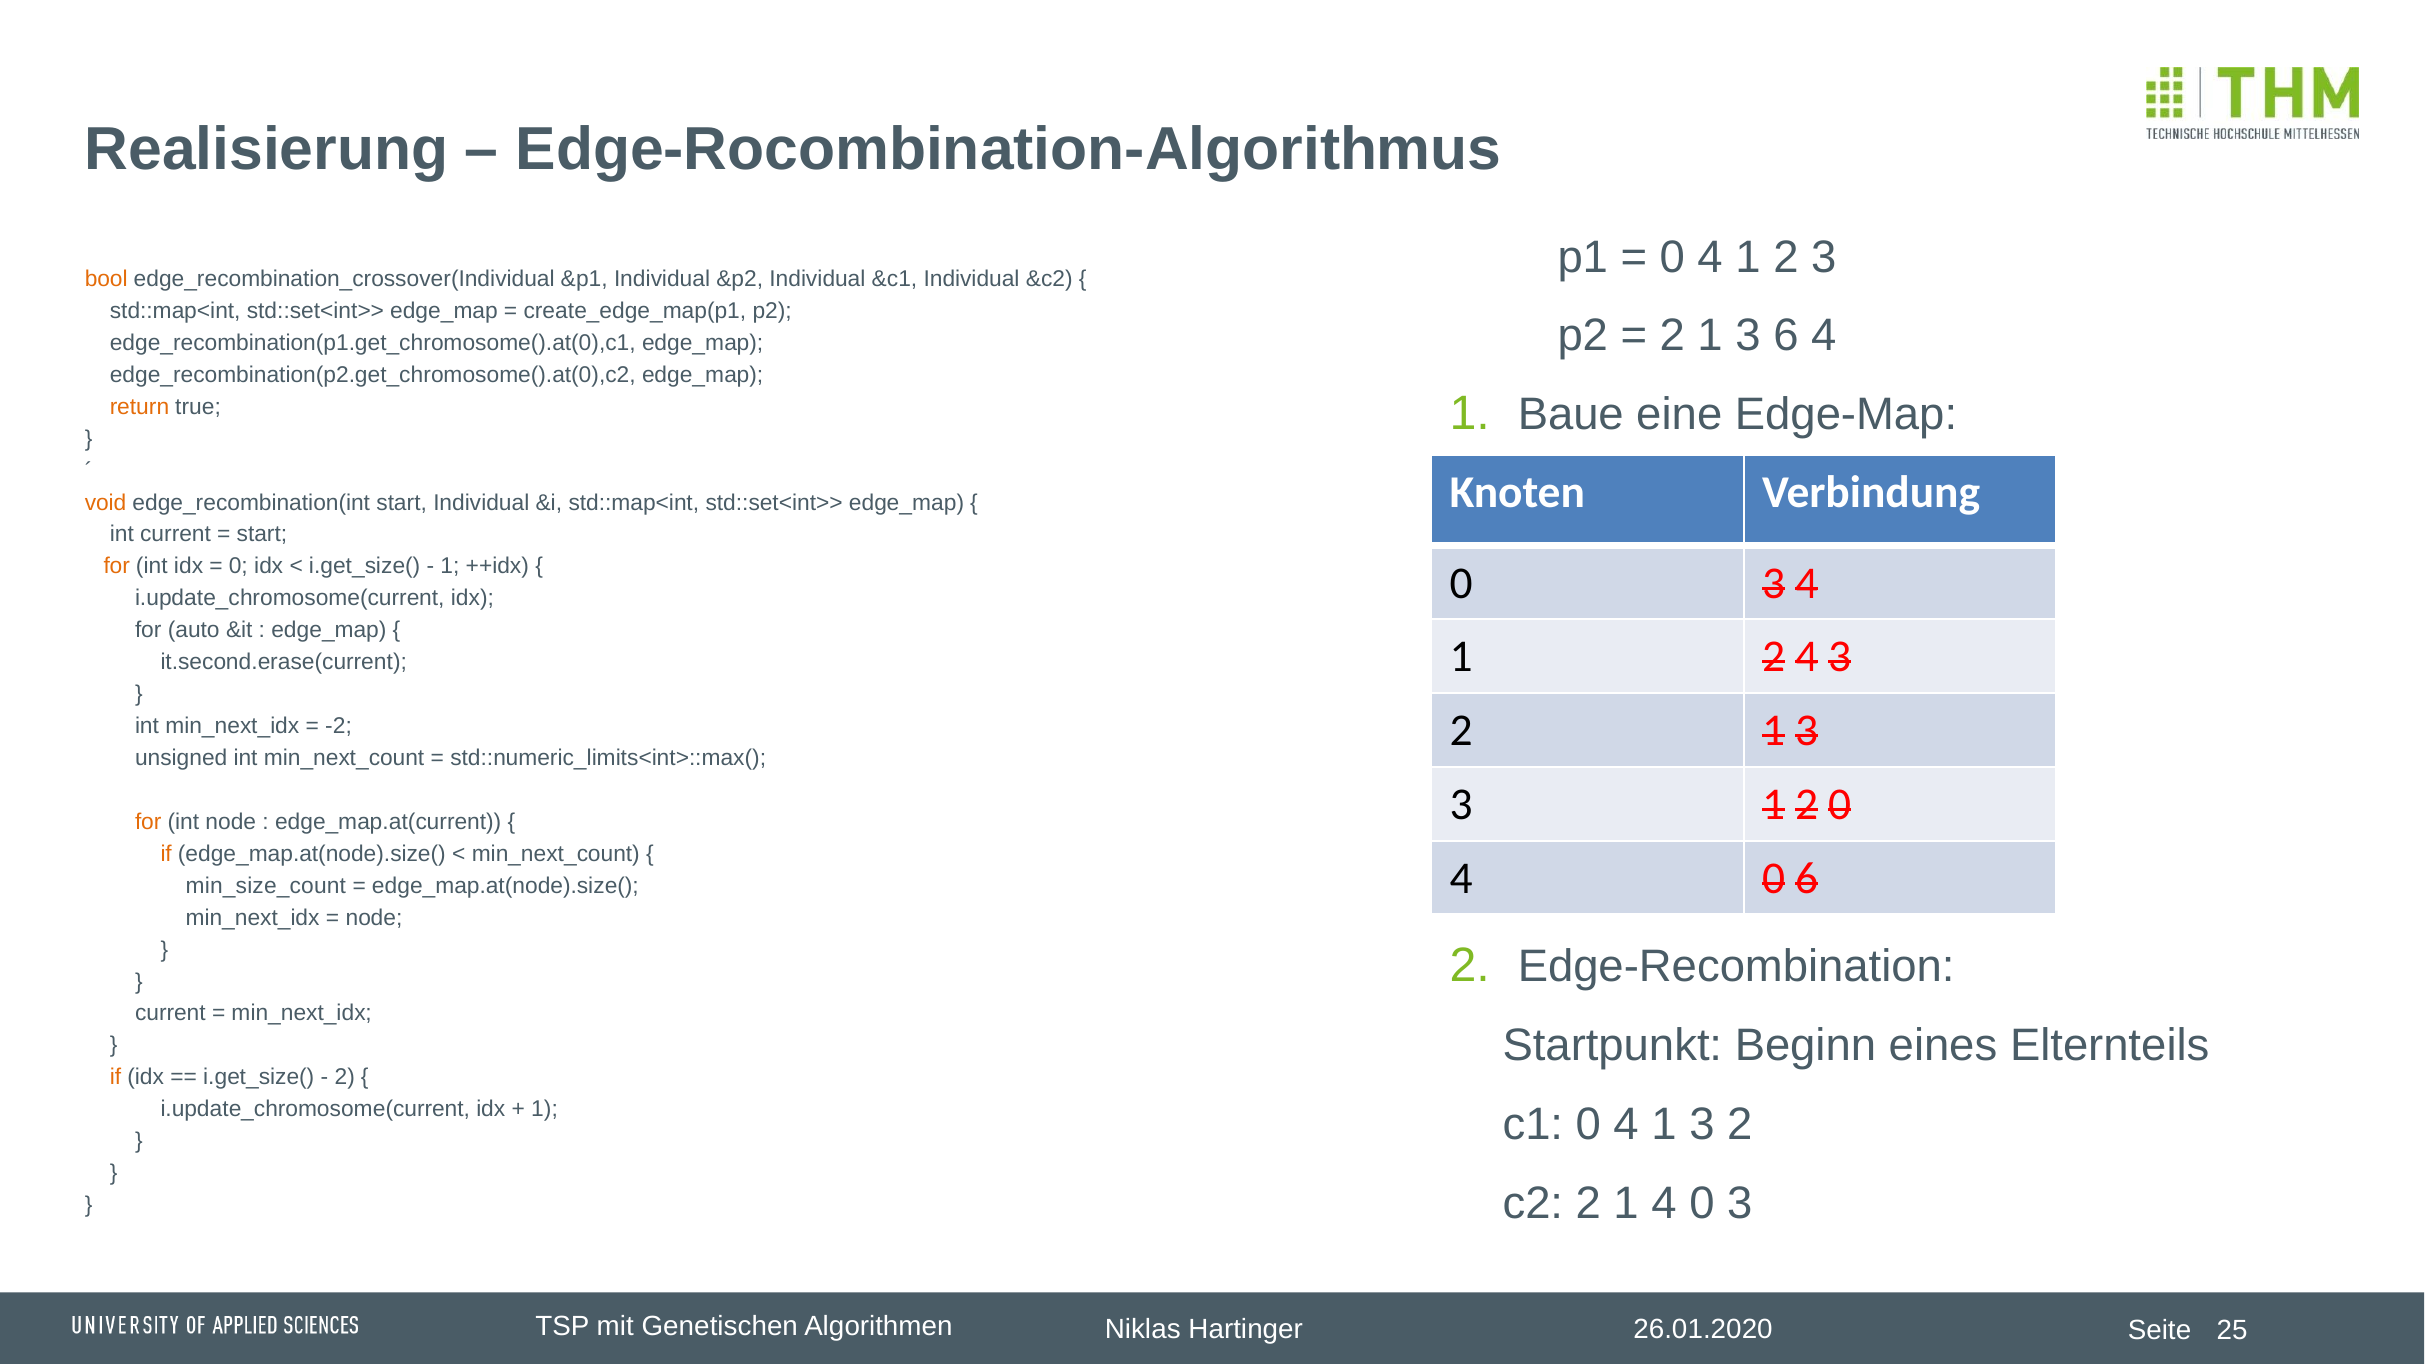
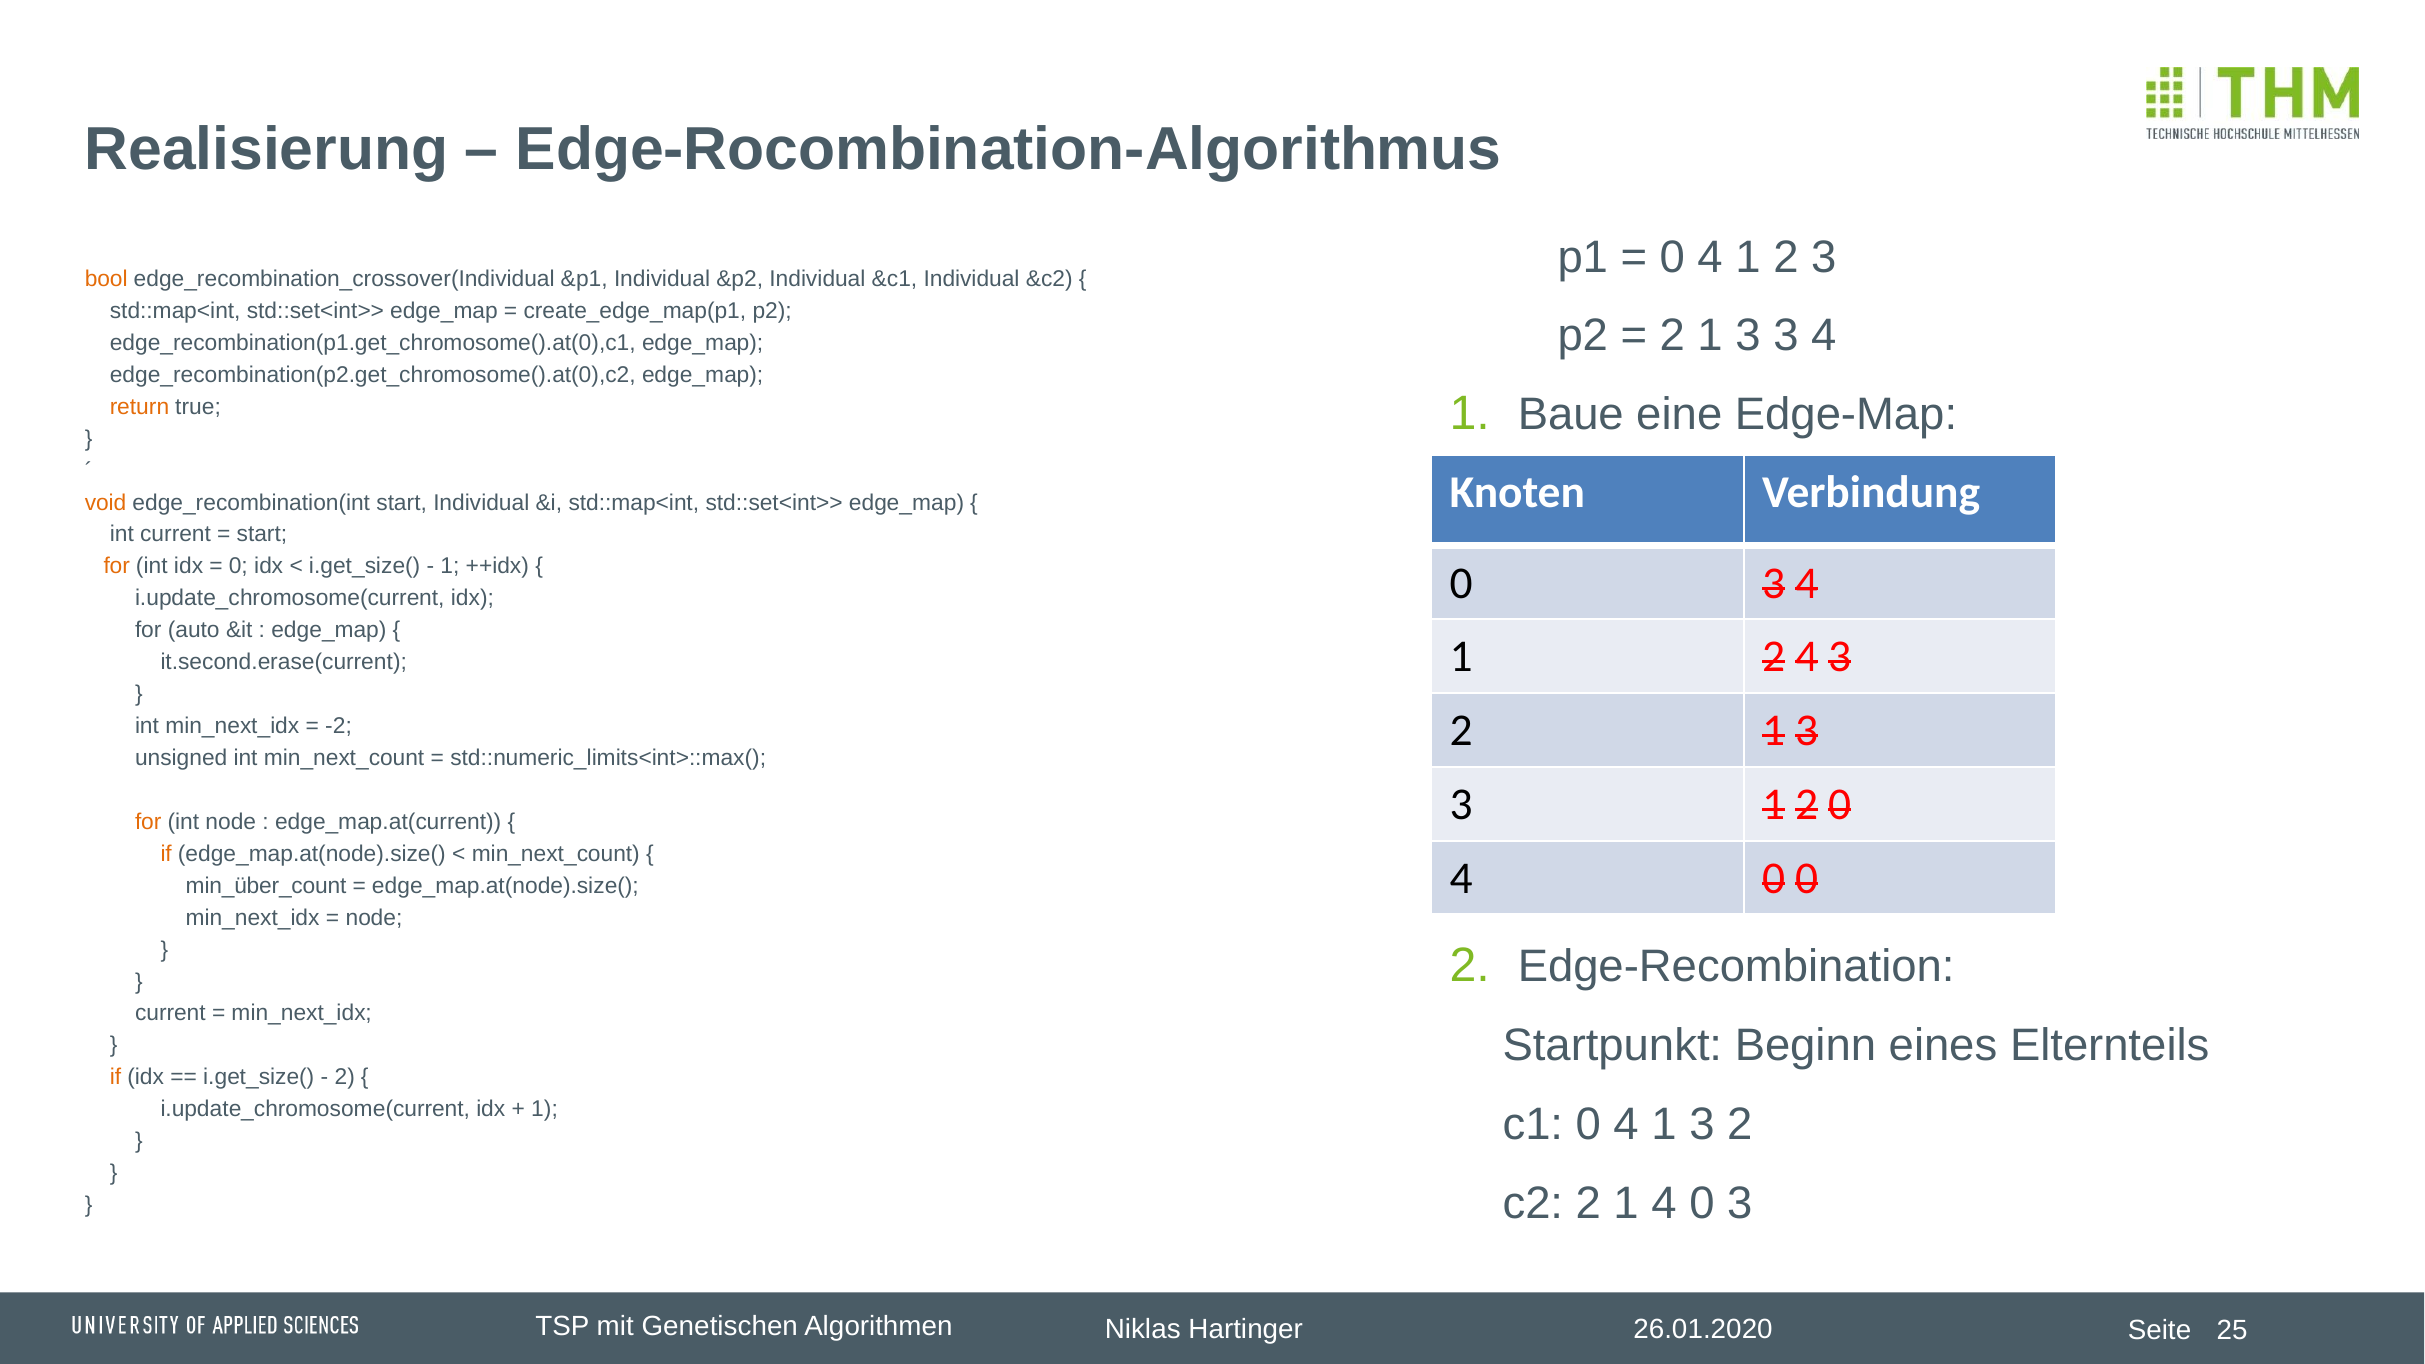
6: 6 -> 3 (1786, 336)
0 6: 6 -> 0 (1807, 878)
min_size_count: min_size_count -> min_über_count (266, 886)
